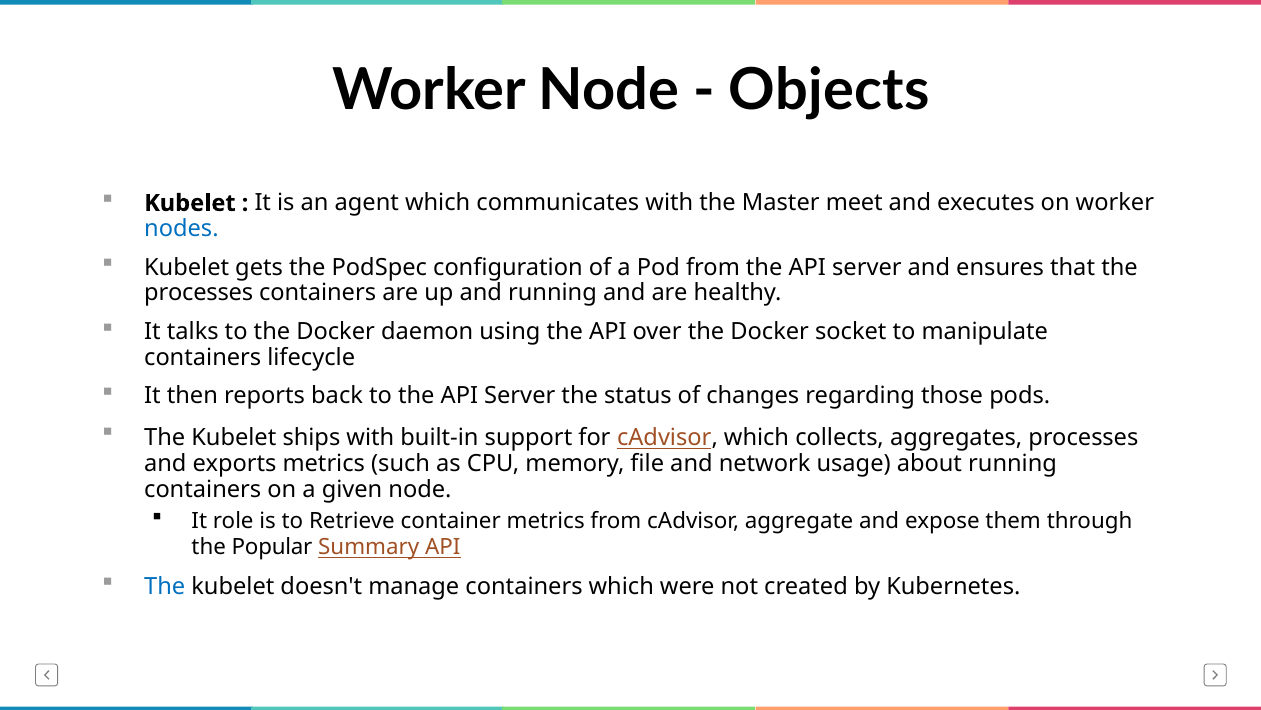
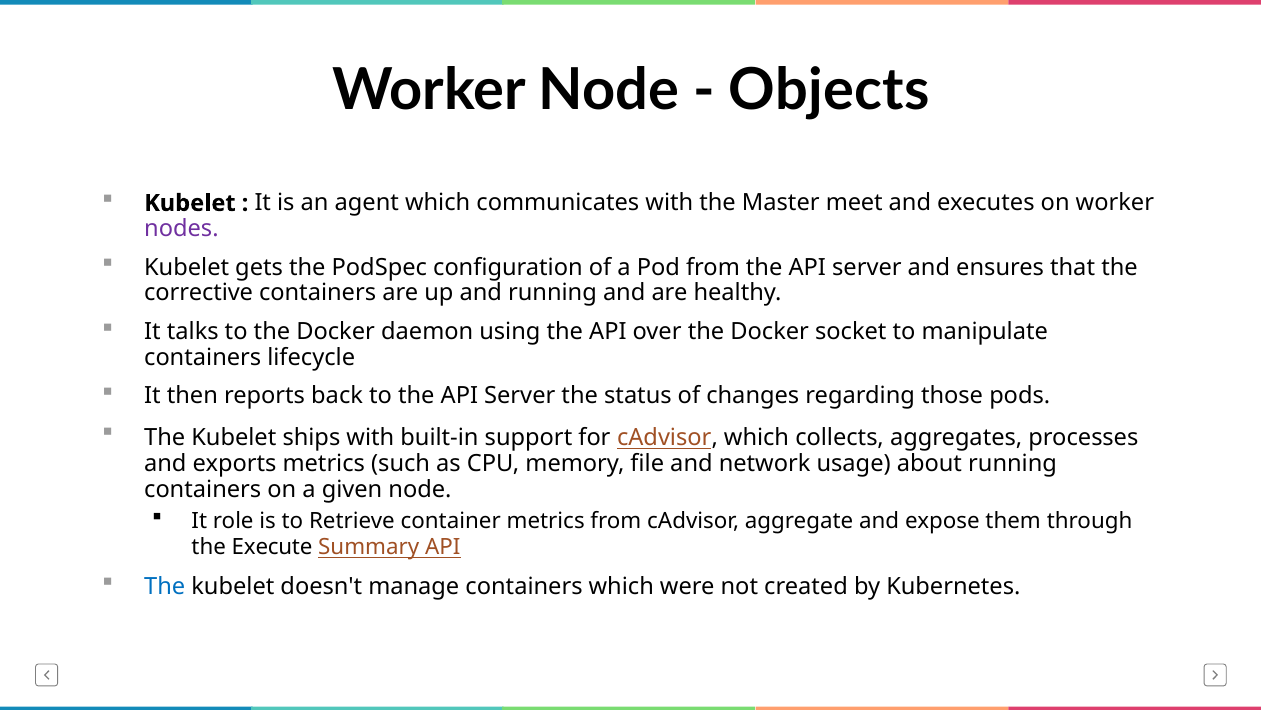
nodes colour: blue -> purple (181, 228)
processes: processes -> corrective (199, 293)
Popular: Popular -> Execute (272, 547)
